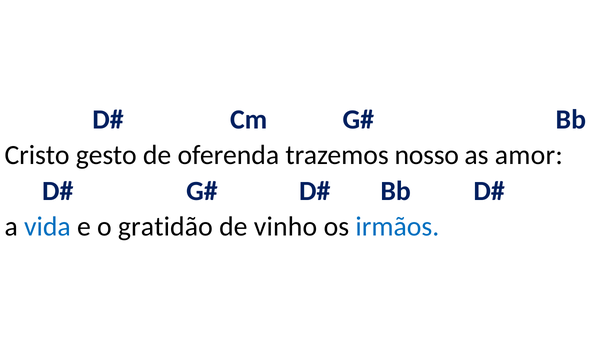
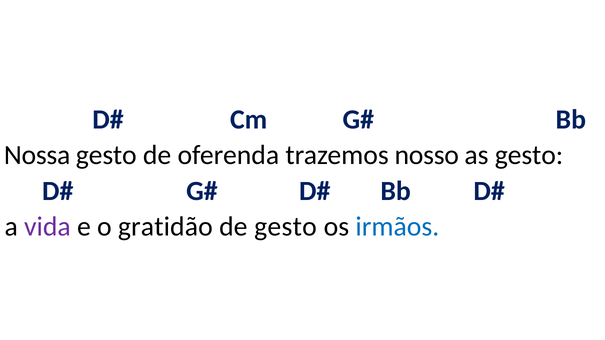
Cristo: Cristo -> Nossa (37, 155)
as amor: amor -> gesto (529, 155)
vida colour: blue -> purple (47, 227)
de vinho: vinho -> gesto (285, 227)
